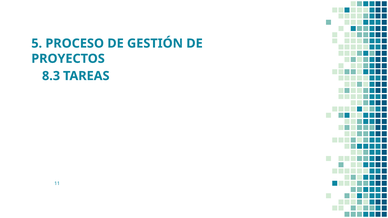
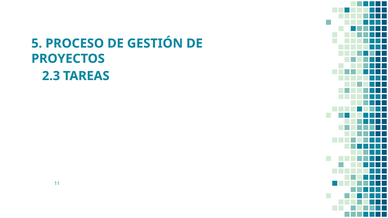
8.3: 8.3 -> 2.3 (51, 76)
